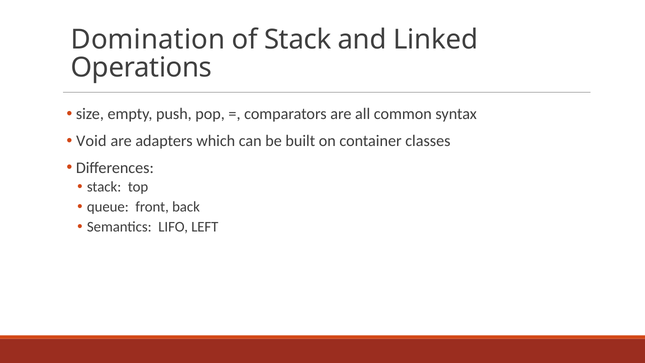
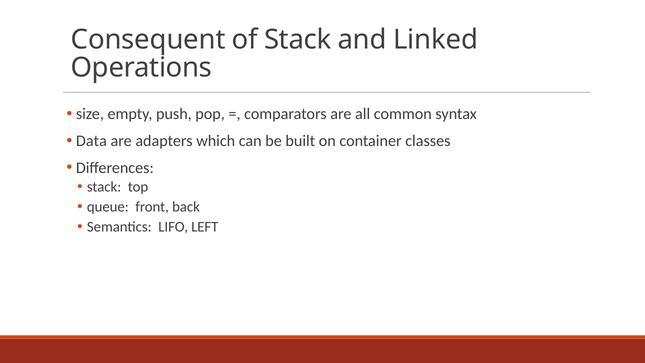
Domination: Domination -> Consequent (148, 40)
Void: Void -> Data (91, 141)
